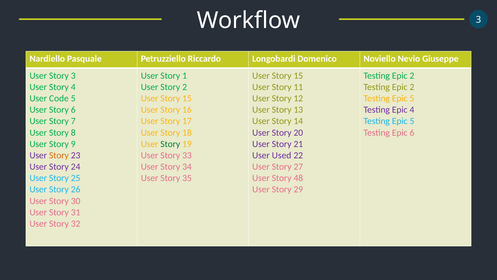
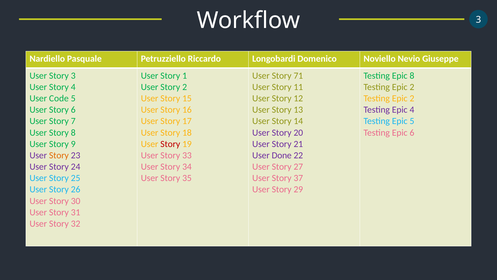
15: 15 -> 71 (298, 76)
2: 2 -> 8 (412, 76)
5: 5 -> 2 (412, 98)
Story colour: green -> red (170, 144)
Used: Used -> Done (282, 155)
48: 48 -> 37 (298, 178)
